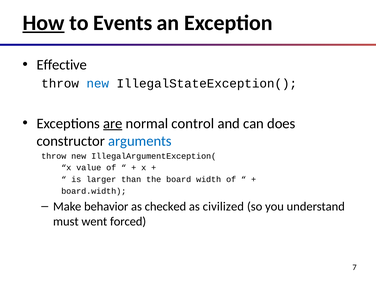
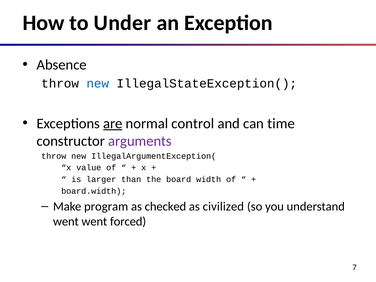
How underline: present -> none (43, 23)
Events: Events -> Under (122, 23)
Effective: Effective -> Absence (62, 65)
does: does -> time (281, 123)
arguments colour: blue -> purple (140, 141)
behavior: behavior -> program (106, 206)
must: must -> went (66, 221)
